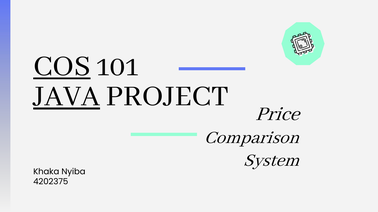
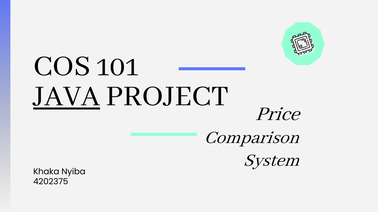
COS underline: present -> none (62, 65)
